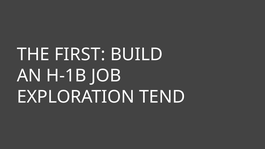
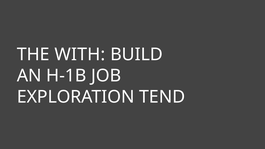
FIRST: FIRST -> WITH (80, 55)
